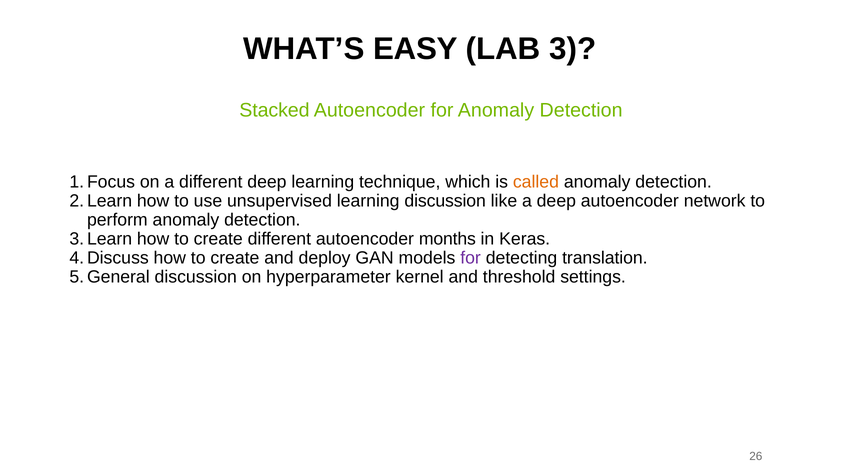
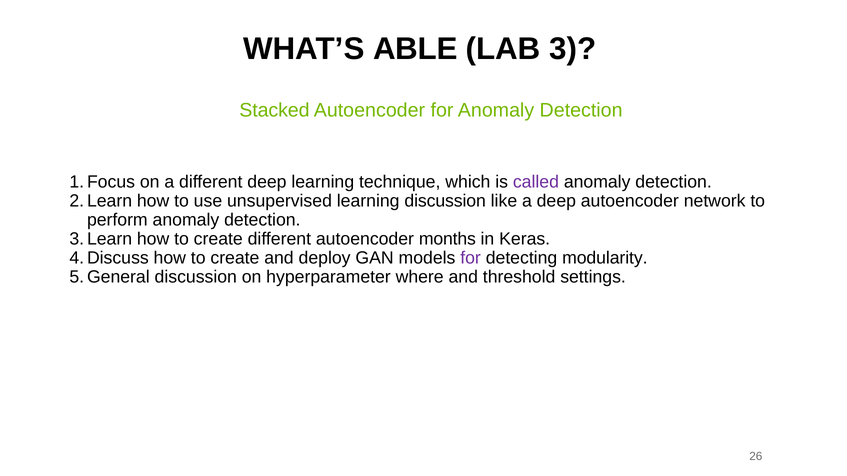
EASY: EASY -> ABLE (415, 49)
called colour: orange -> purple (536, 182)
translation: translation -> modularity (605, 258)
kernel: kernel -> where (420, 277)
